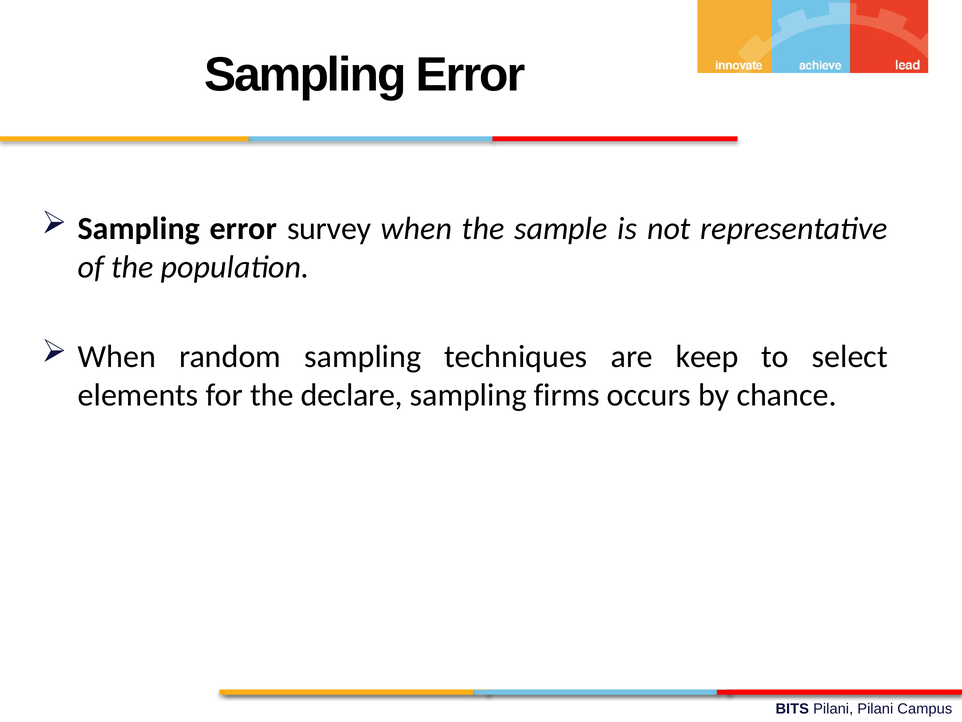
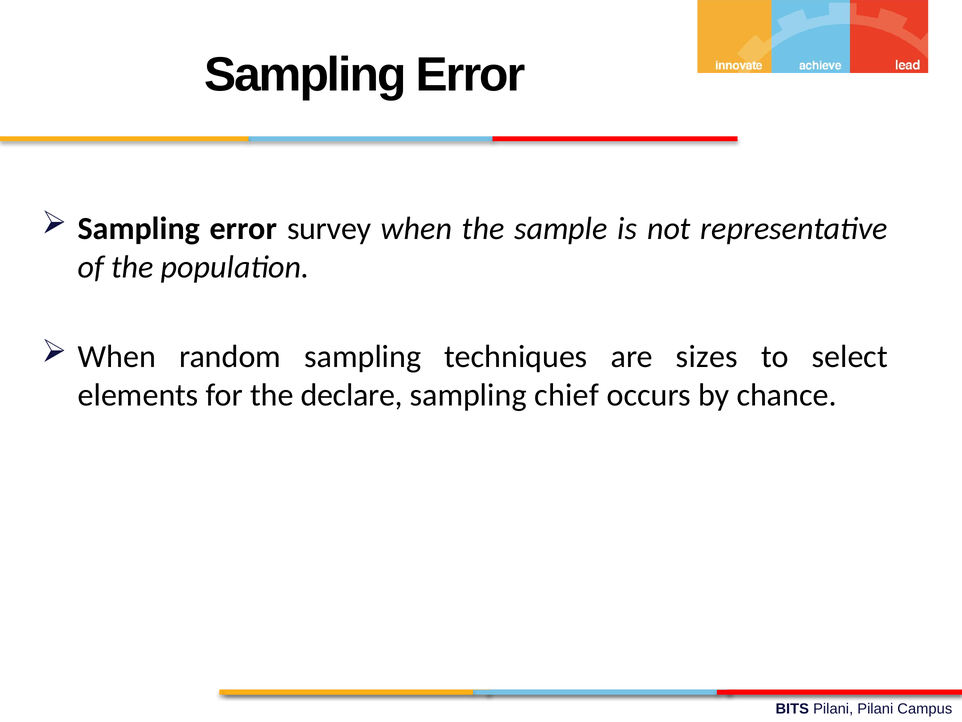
keep: keep -> sizes (707, 357)
firms: firms -> chief (567, 395)
